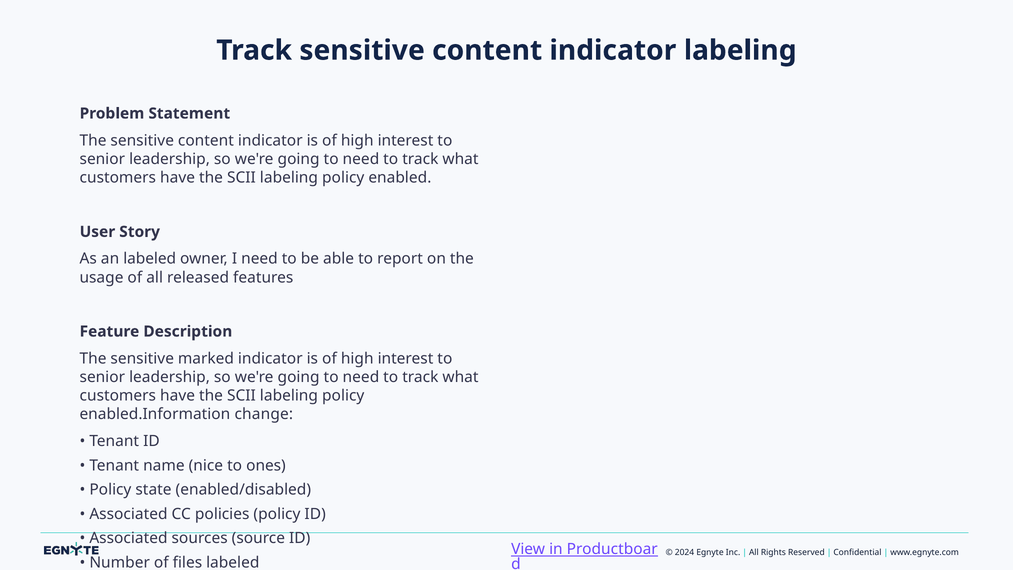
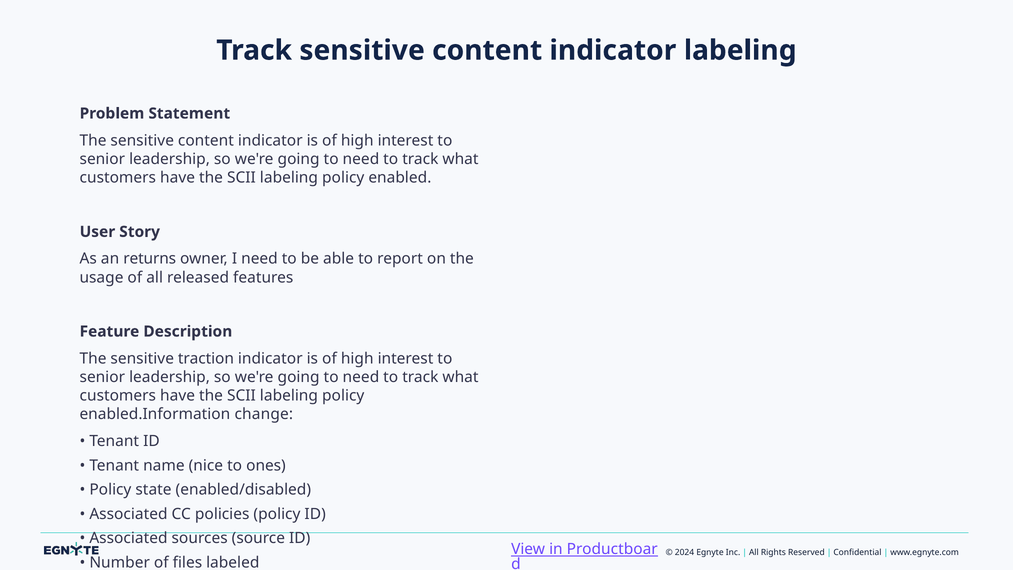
an labeled: labeled -> returns (150, 259)
marked: marked -> traction (206, 358)
